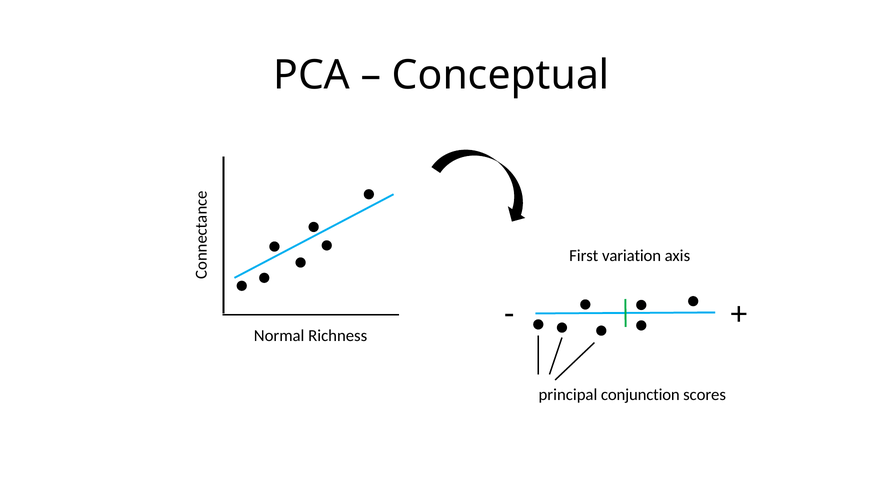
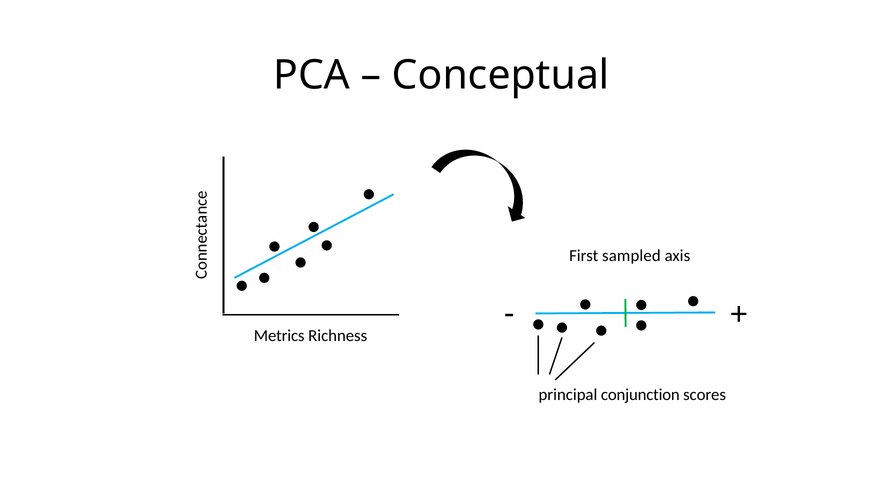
variation: variation -> sampled (631, 256)
Normal: Normal -> Metrics (279, 335)
